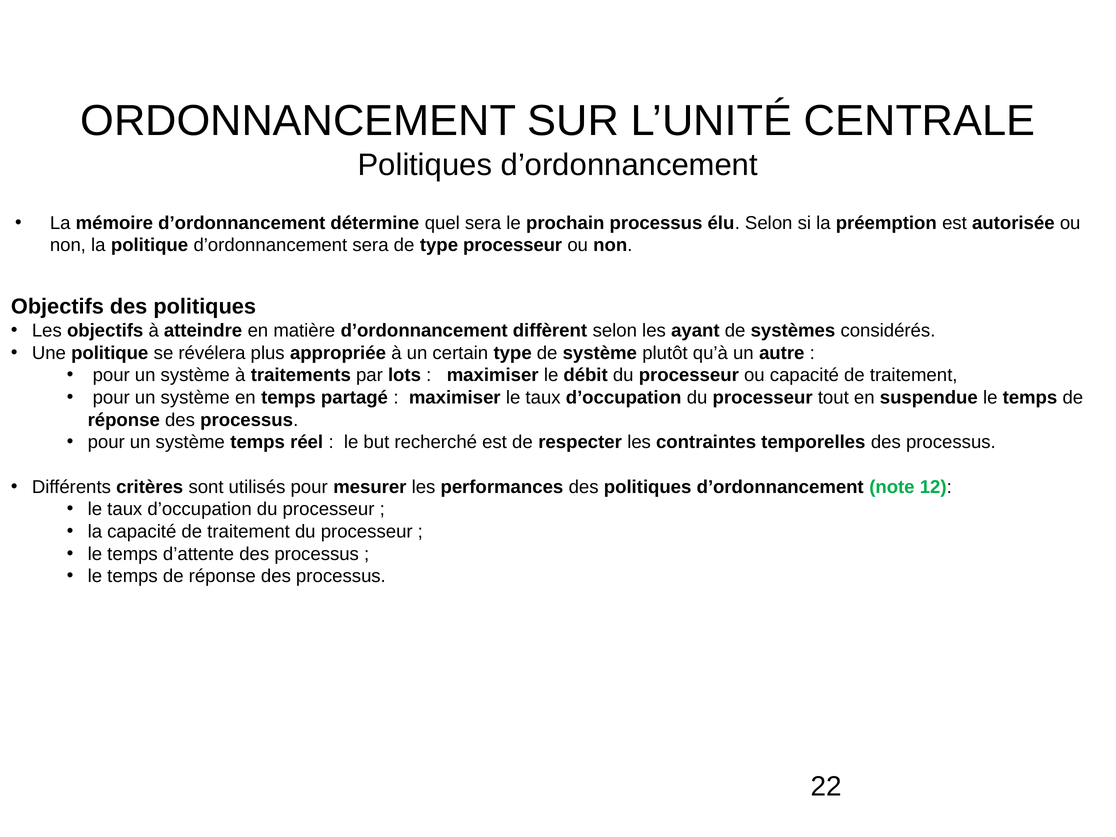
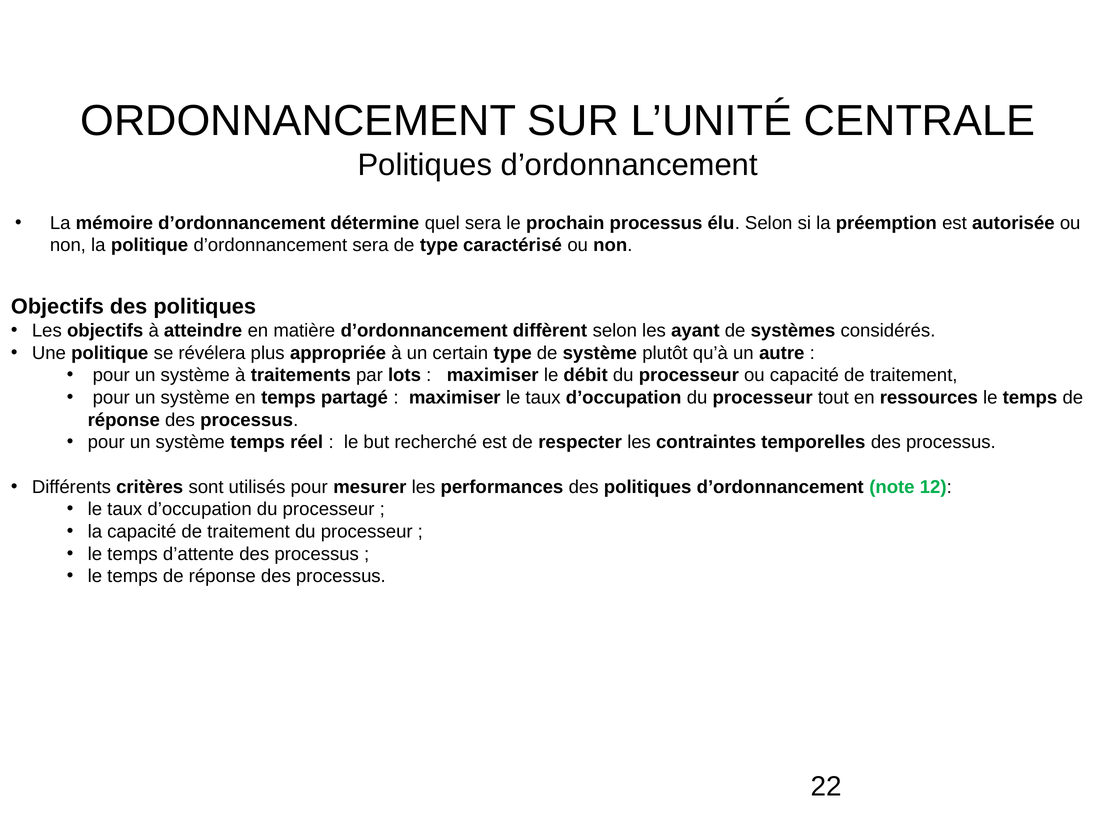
type processeur: processeur -> caractérisé (512, 245)
suspendue: suspendue -> ressources (929, 398)
